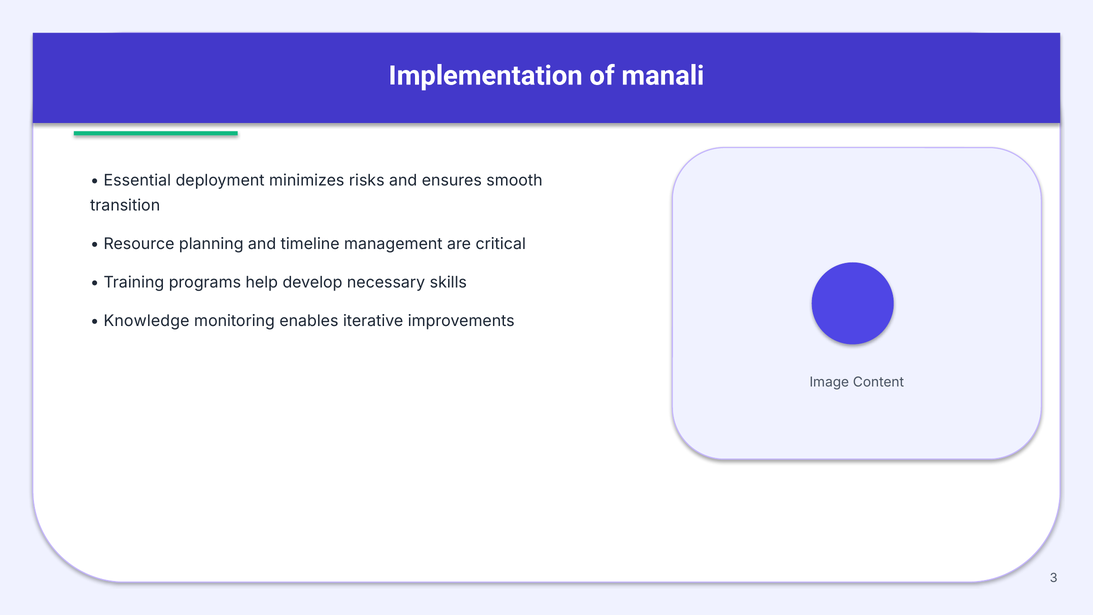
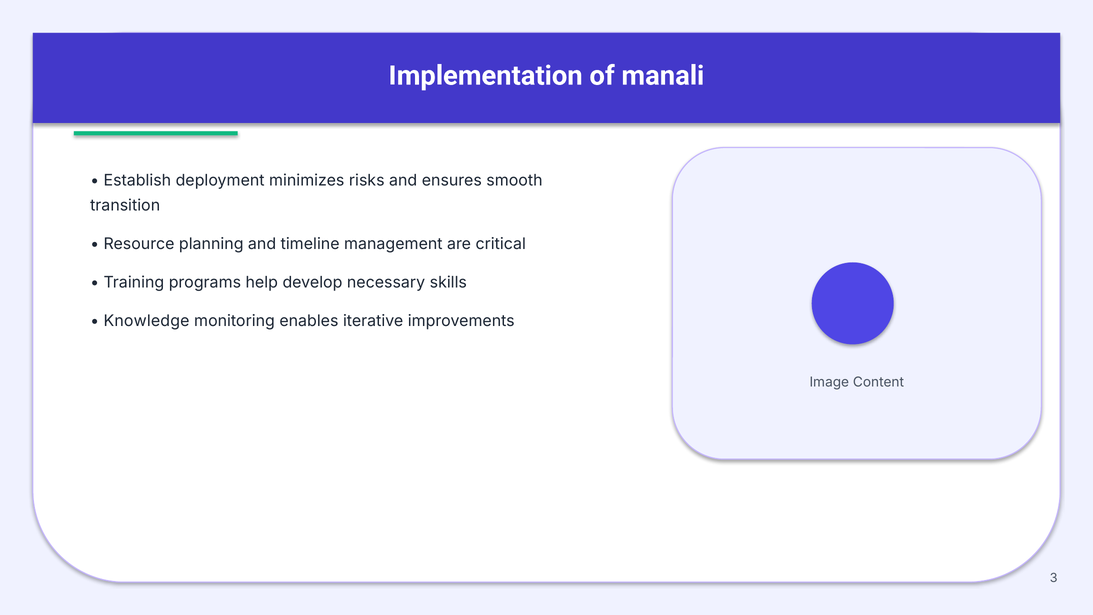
Essential: Essential -> Establish (137, 180)
